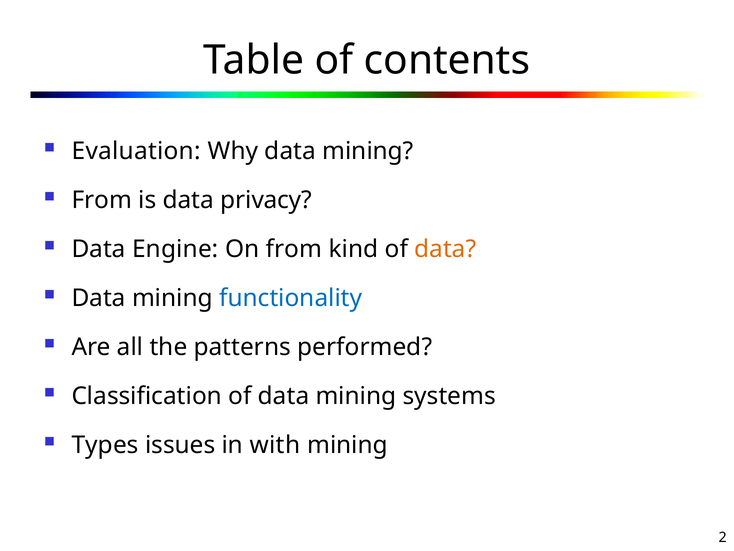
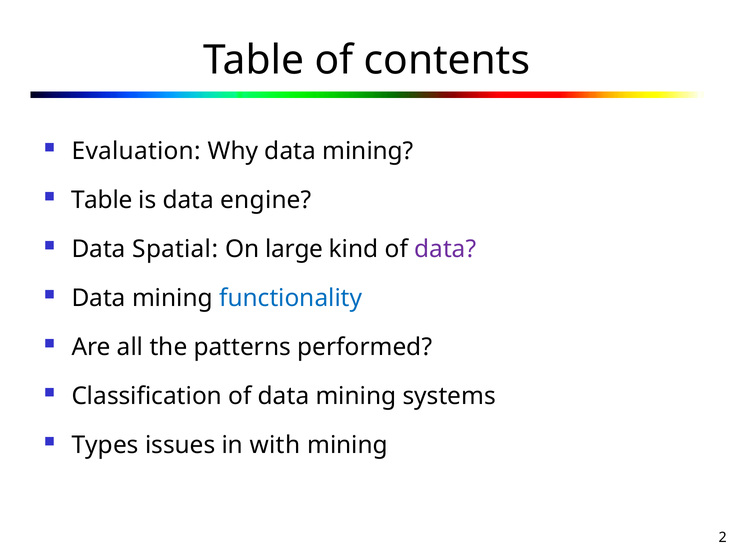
From: From -> Table (102, 200)
privacy: privacy -> engine (266, 200)
Engine: Engine -> Spatial (175, 249)
On from: from -> large (294, 249)
data colour: orange -> purple (445, 249)
